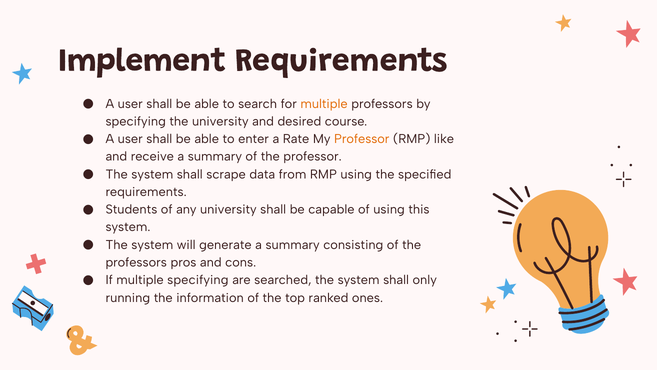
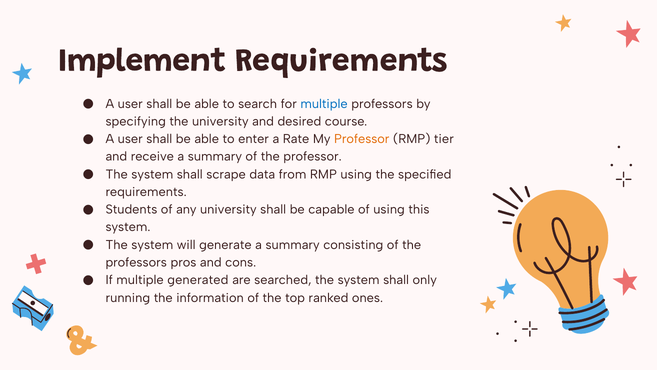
multiple colour: orange -> blue (324, 104)
like: like -> tier (444, 139)
multiple specifying: specifying -> generated (198, 280)
